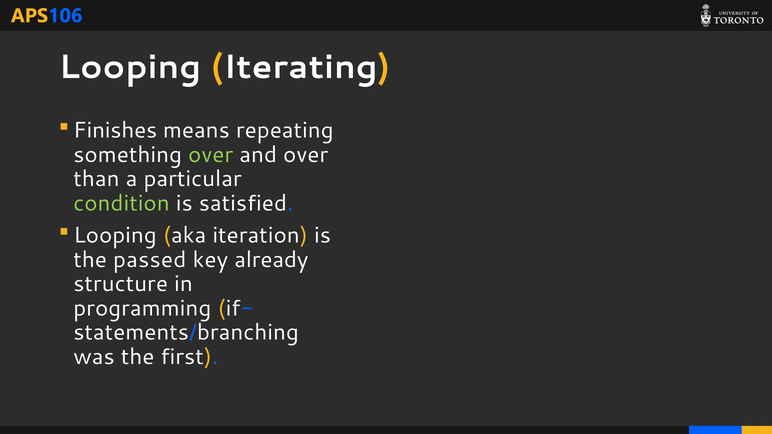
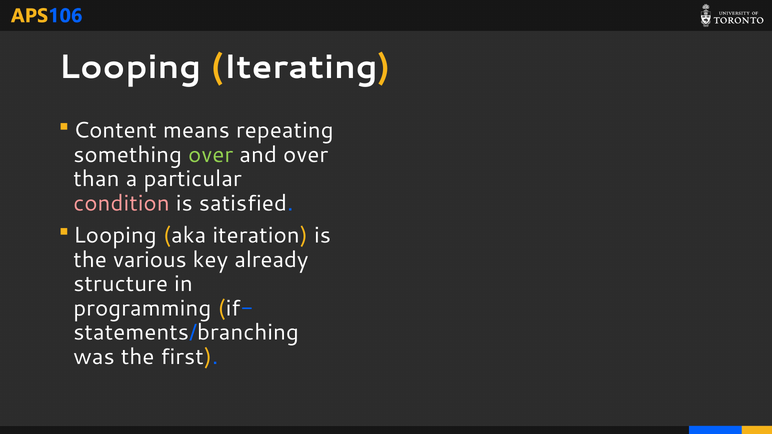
Finishes: Finishes -> Content (115, 130)
condition colour: light green -> pink (122, 203)
passed: passed -> various (150, 260)
